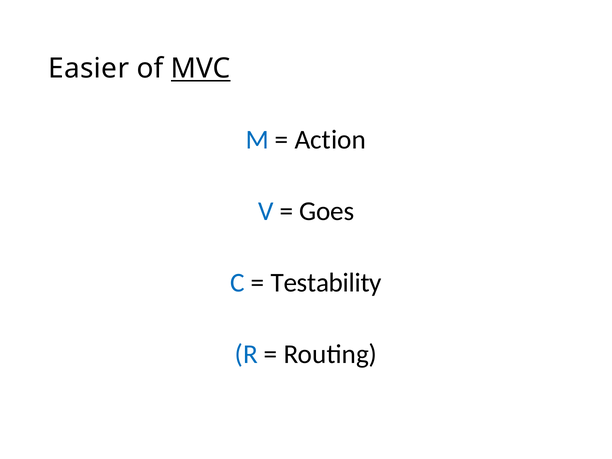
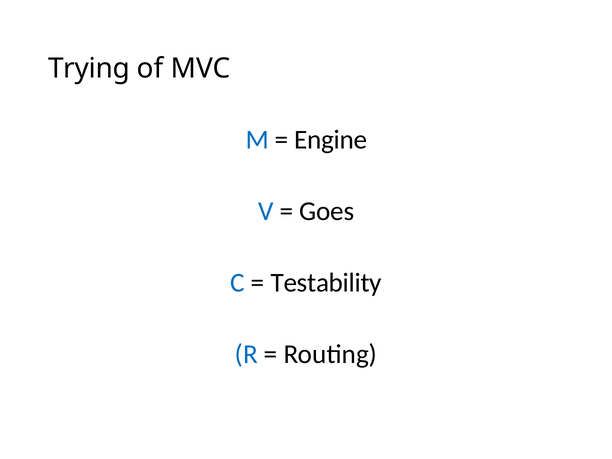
Easier: Easier -> Trying (89, 69)
MVC underline: present -> none (201, 69)
Action: Action -> Engine (331, 140)
